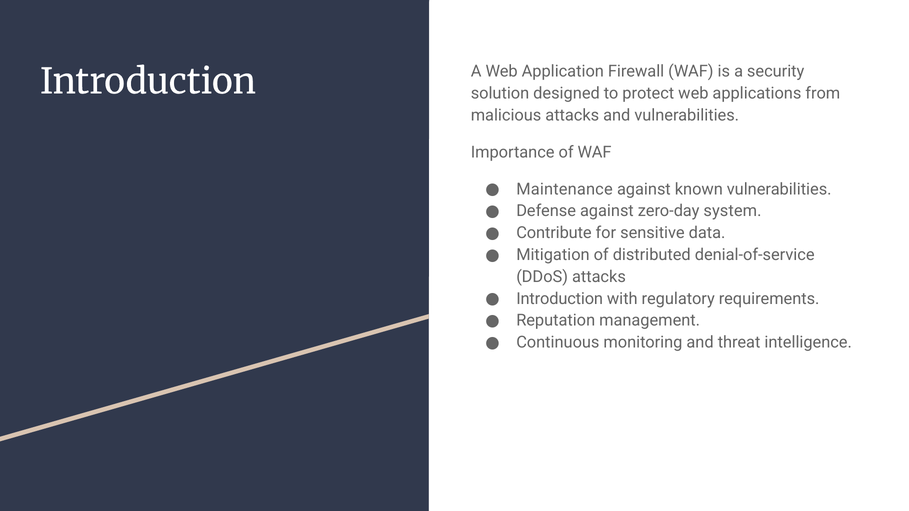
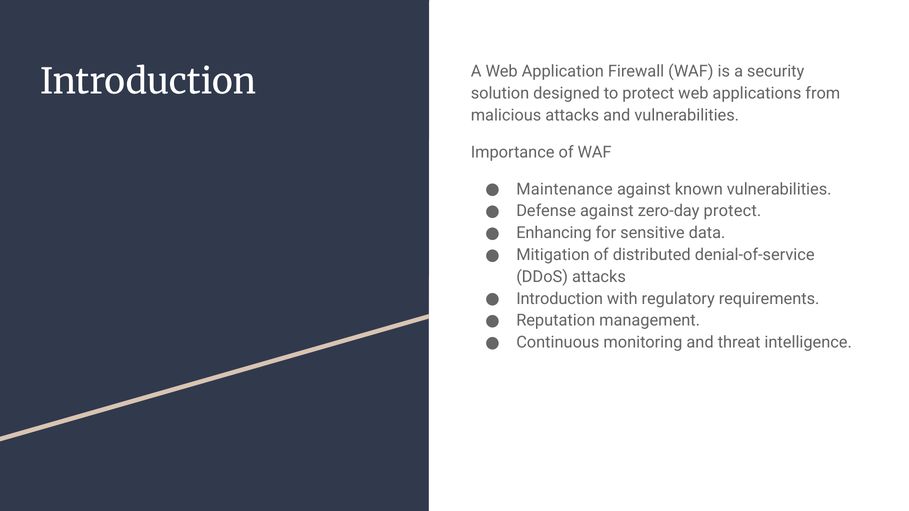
zero-day system: system -> protect (732, 211)
Contribute: Contribute -> Enhancing (554, 233)
